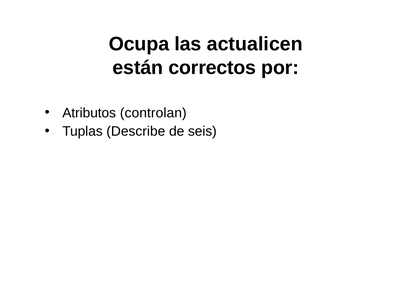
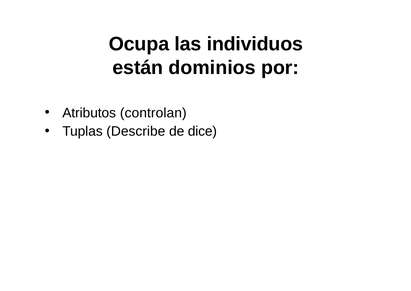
actualicen: actualicen -> individuos (255, 44)
correctos: correctos -> dominios (212, 67)
seis: seis -> dice (202, 131)
